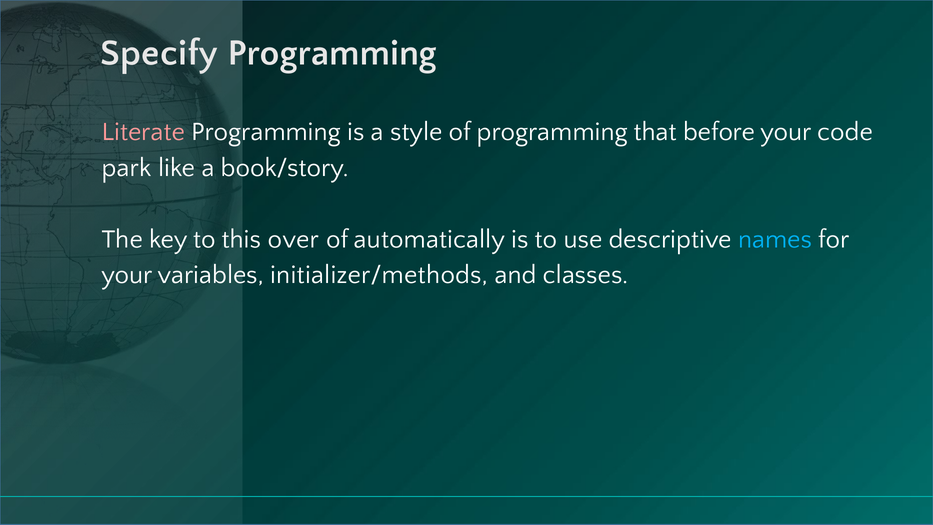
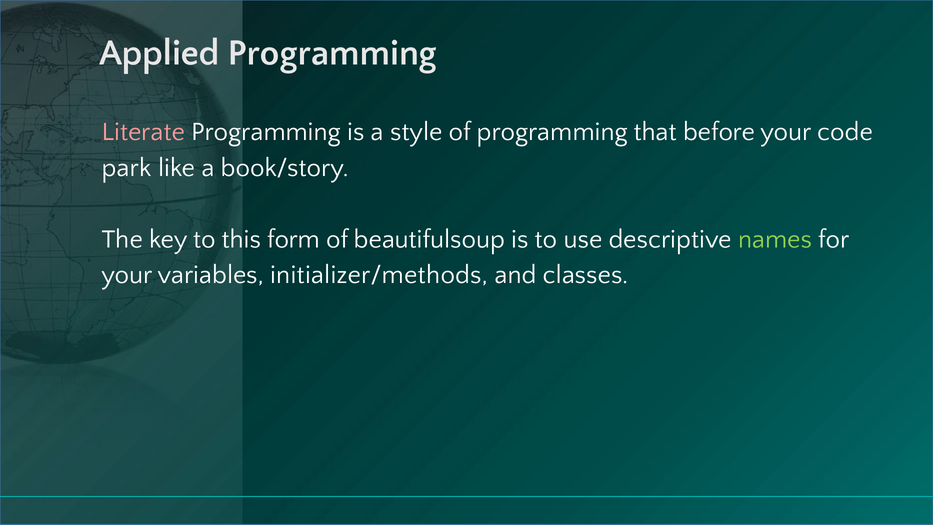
Specify: Specify -> Applied (160, 53)
over: over -> form (294, 239)
automatically: automatically -> beautifulsoup (430, 239)
names colour: light blue -> light green (775, 239)
